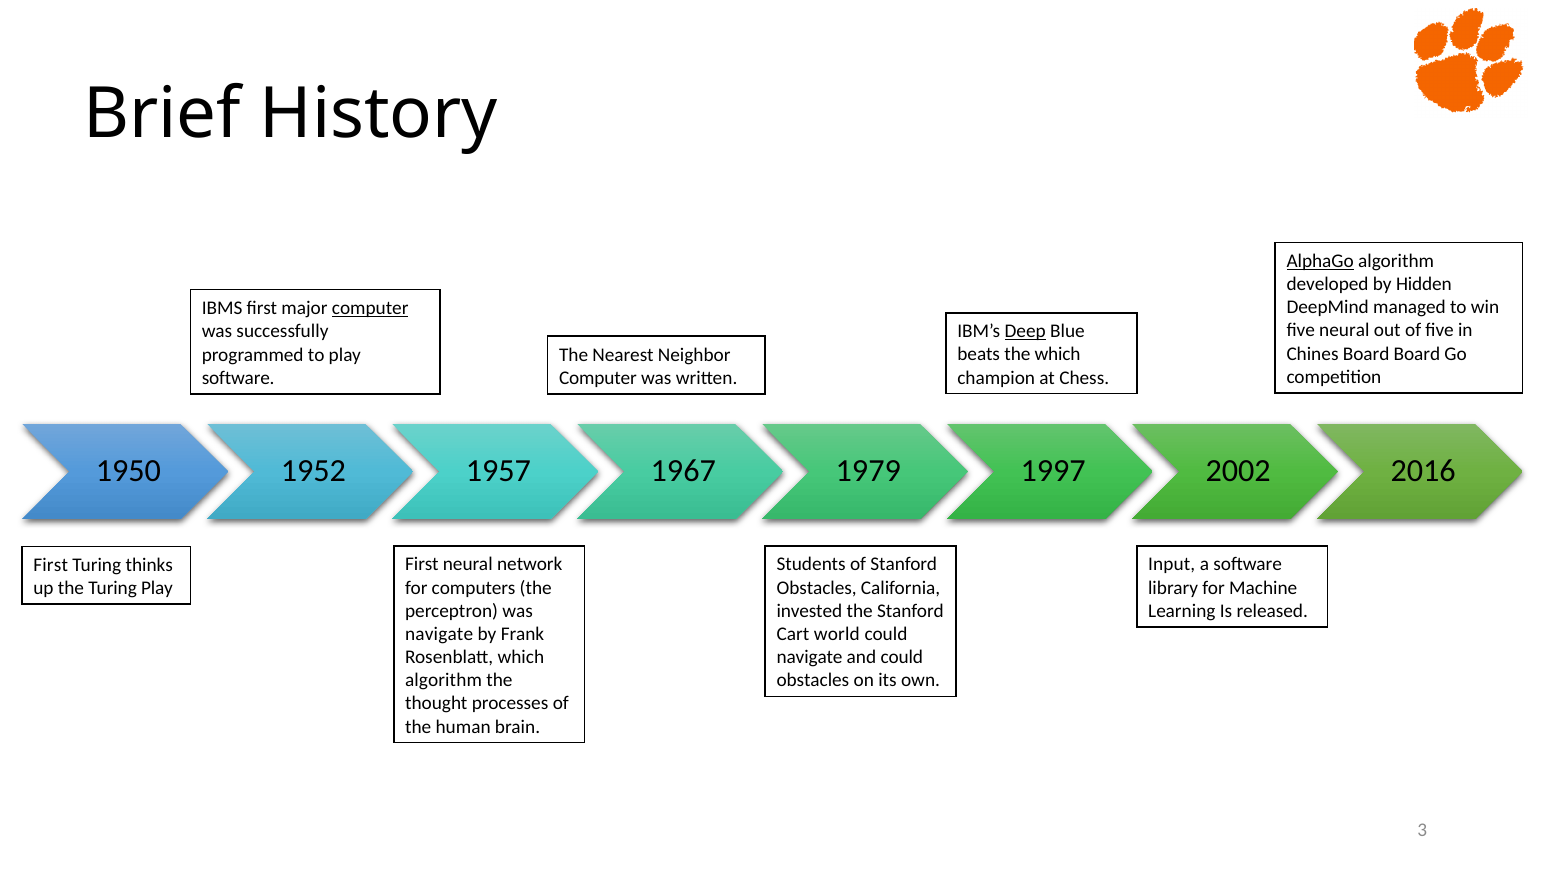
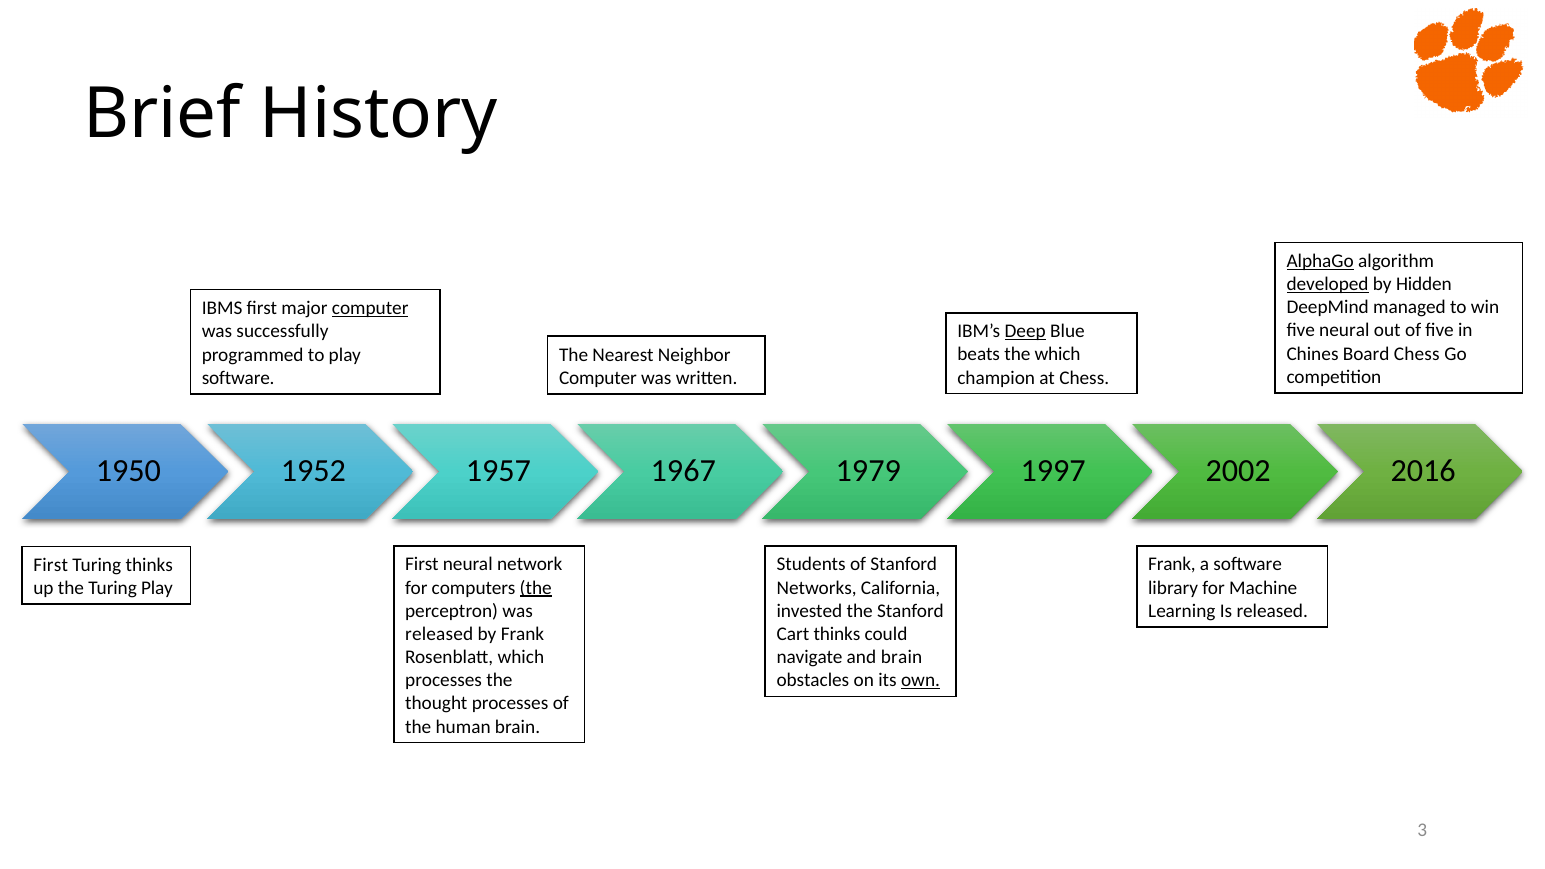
developed underline: none -> present (1328, 284)
Board Board: Board -> Chess (1417, 354)
Input: Input -> Frank (1172, 565)
the underline: none -> present (536, 588)
Obstacles: Obstacles -> Networks (817, 588)
navigate: navigate -> released (439, 634)
Cart world: world -> thinks (837, 634)
and could: could -> brain (902, 657)
algorithm: algorithm -> processes (444, 680)
own underline: none -> present (921, 680)
